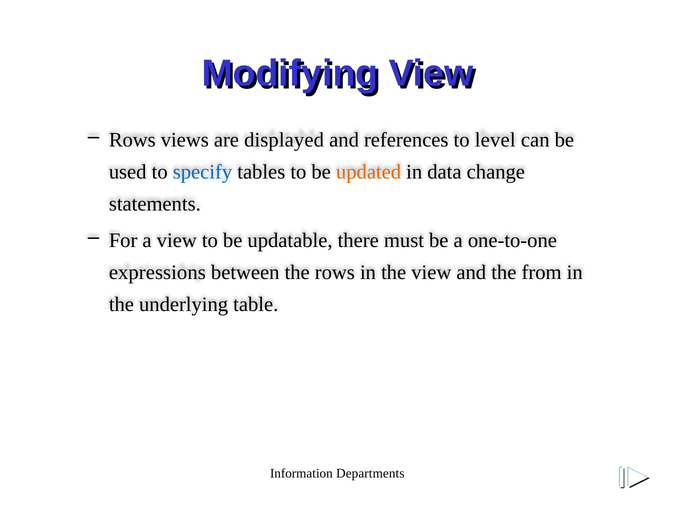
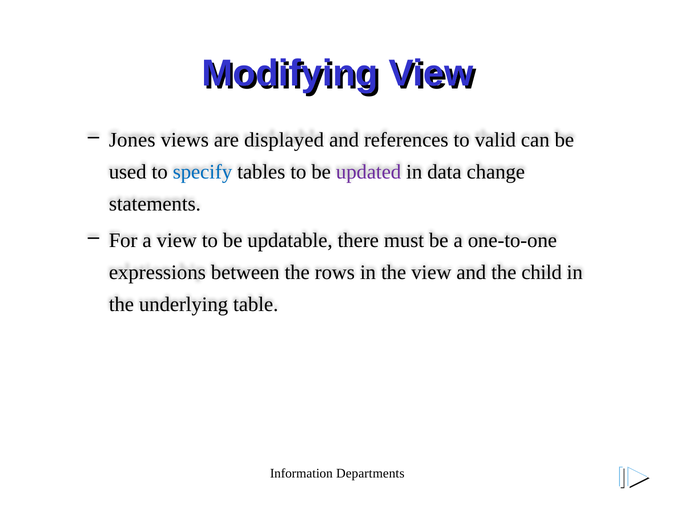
Rows: Rows -> Jones (132, 140)
level: level -> valid (495, 140)
updated colour: orange -> purple (369, 172)
from: from -> child (542, 273)
